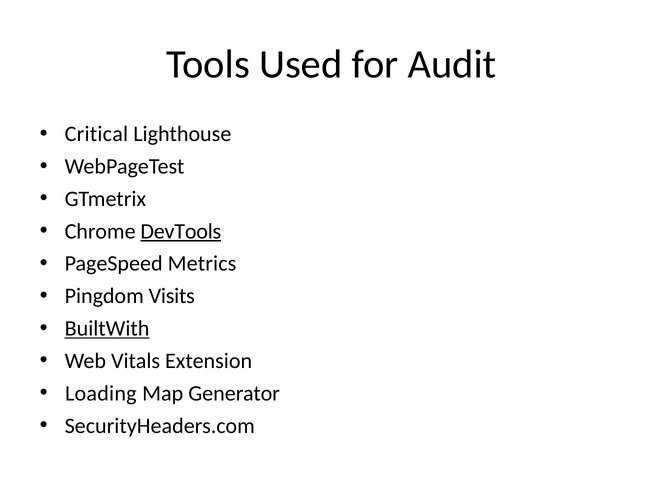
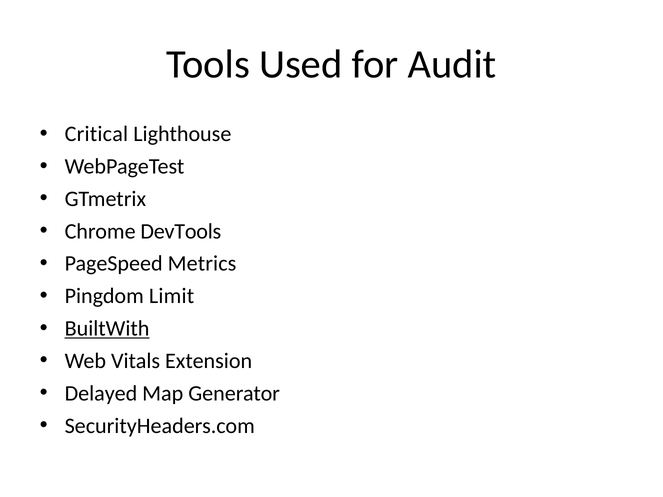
DevTools underline: present -> none (181, 231)
Visits: Visits -> Limit (172, 296)
Loading: Loading -> Delayed (101, 394)
